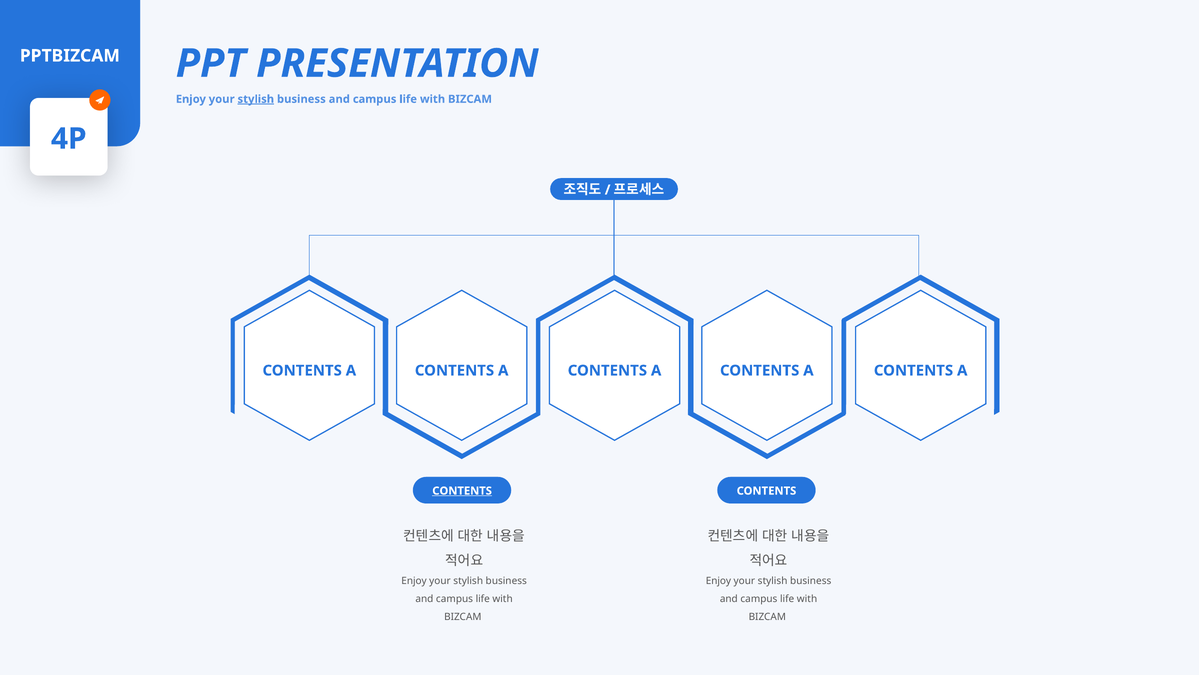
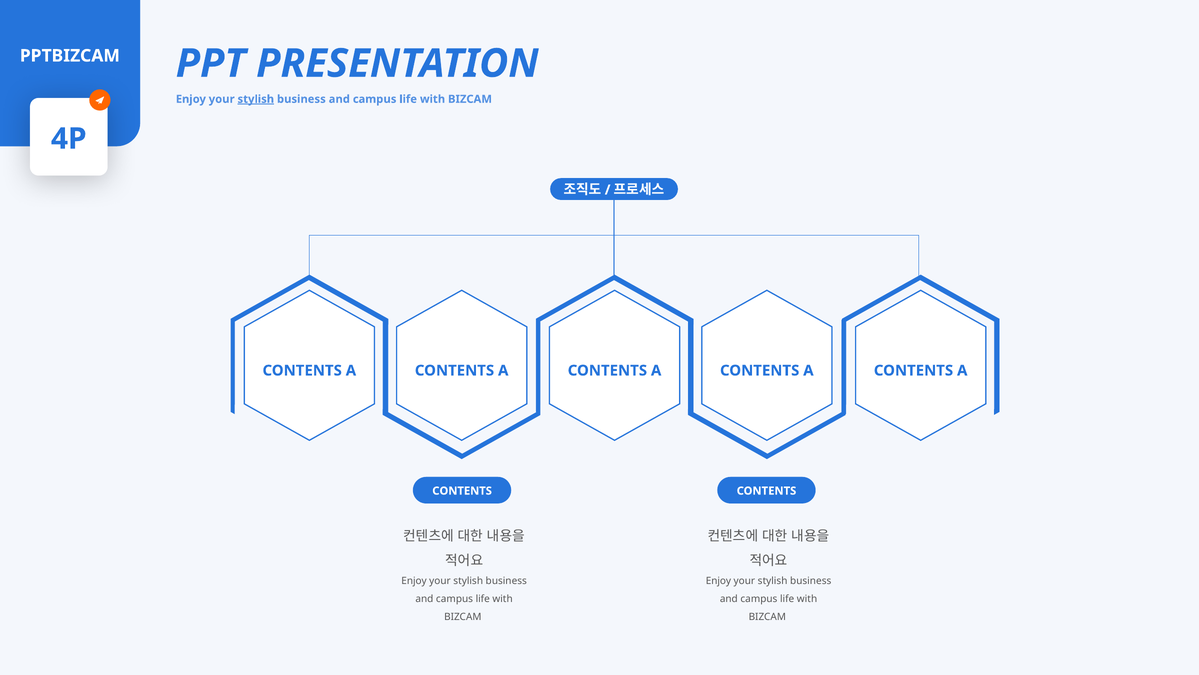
CONTENTS underline: present -> none (462, 491)
